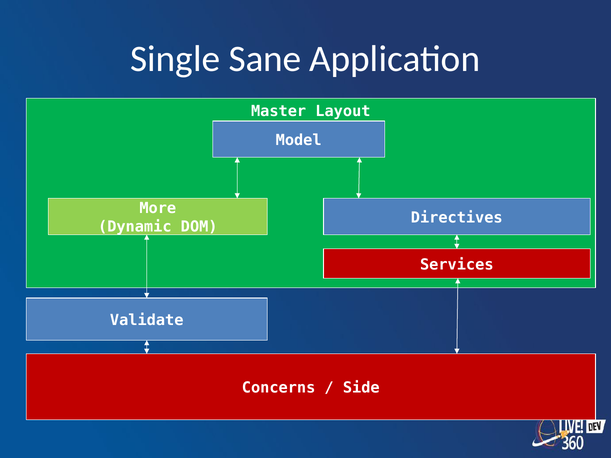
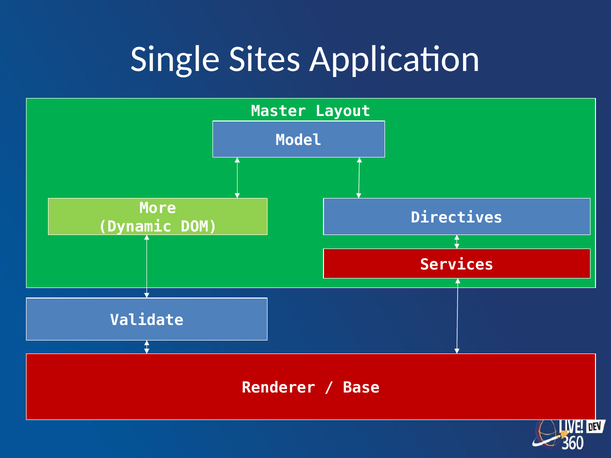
Sane: Sane -> Sites (265, 59)
Concerns: Concerns -> Renderer (279, 388)
Side: Side -> Base (361, 388)
